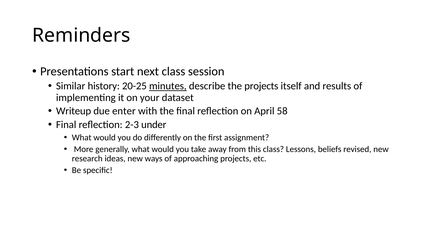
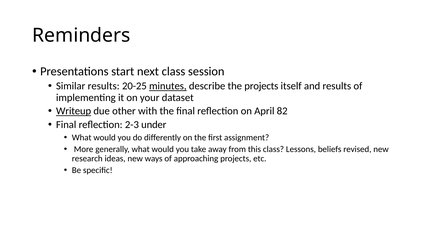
Similar history: history -> results (104, 86)
Writeup underline: none -> present (74, 111)
enter: enter -> other (124, 111)
58: 58 -> 82 (282, 111)
